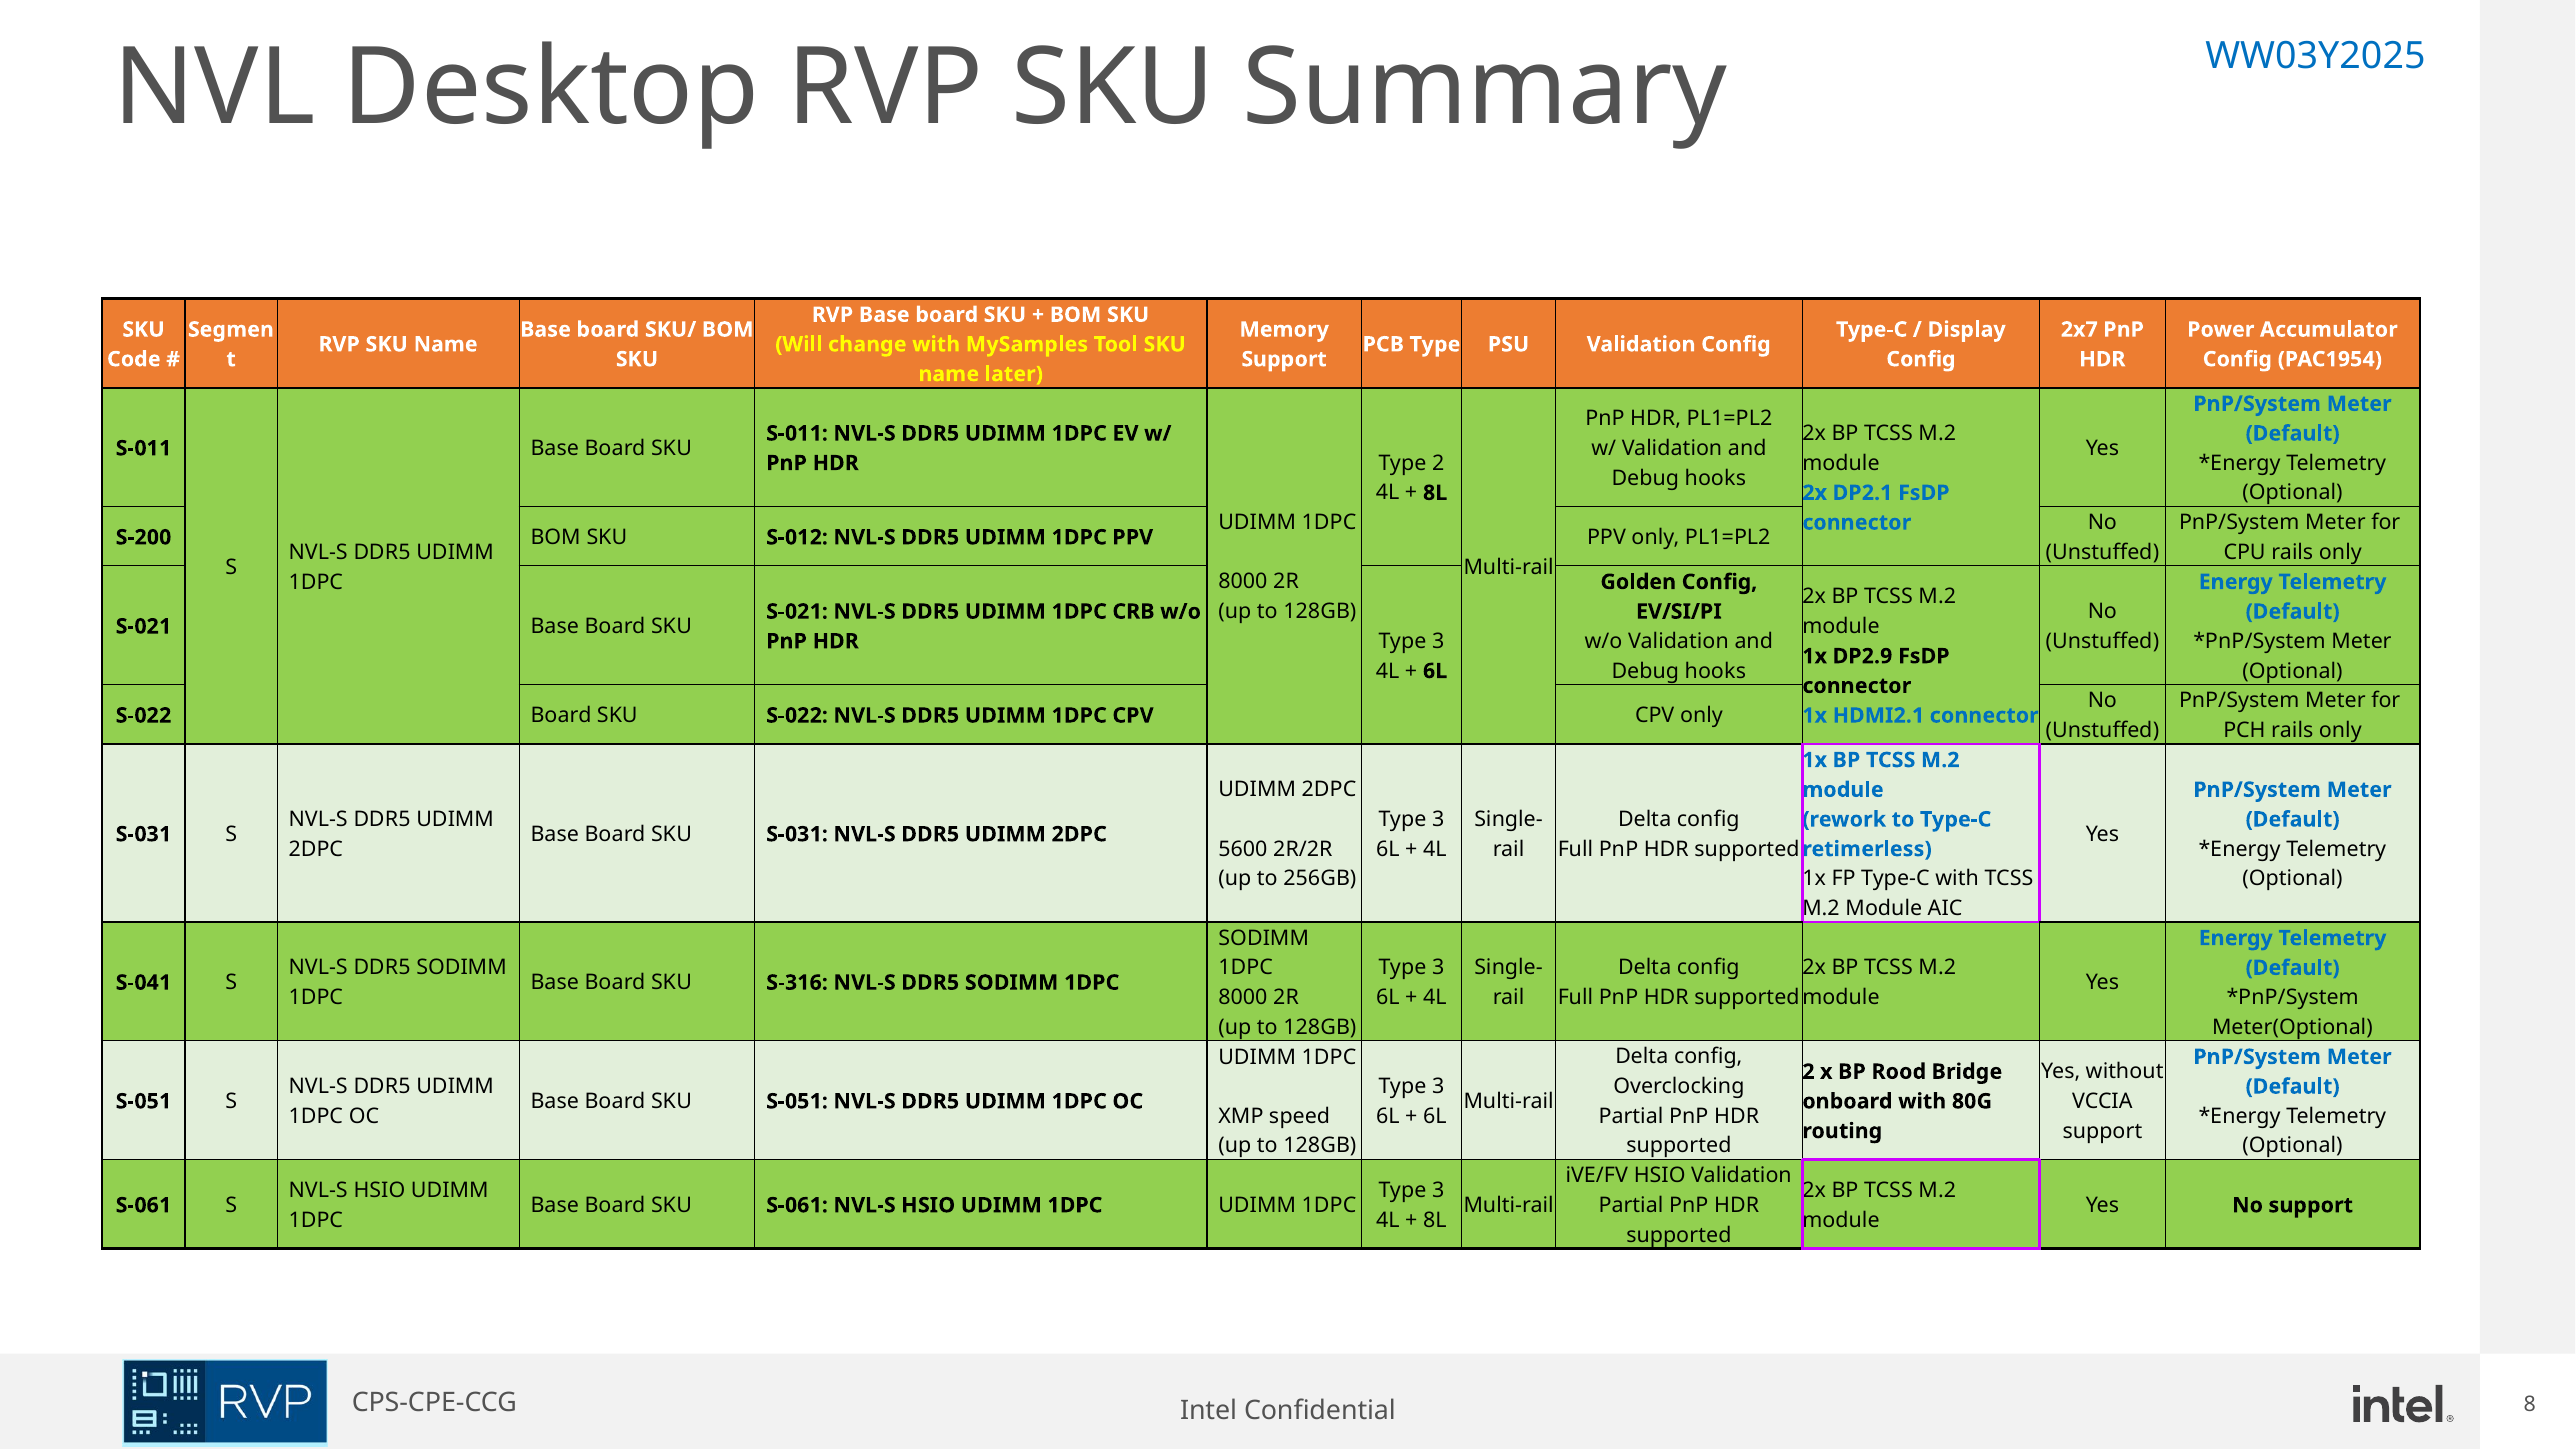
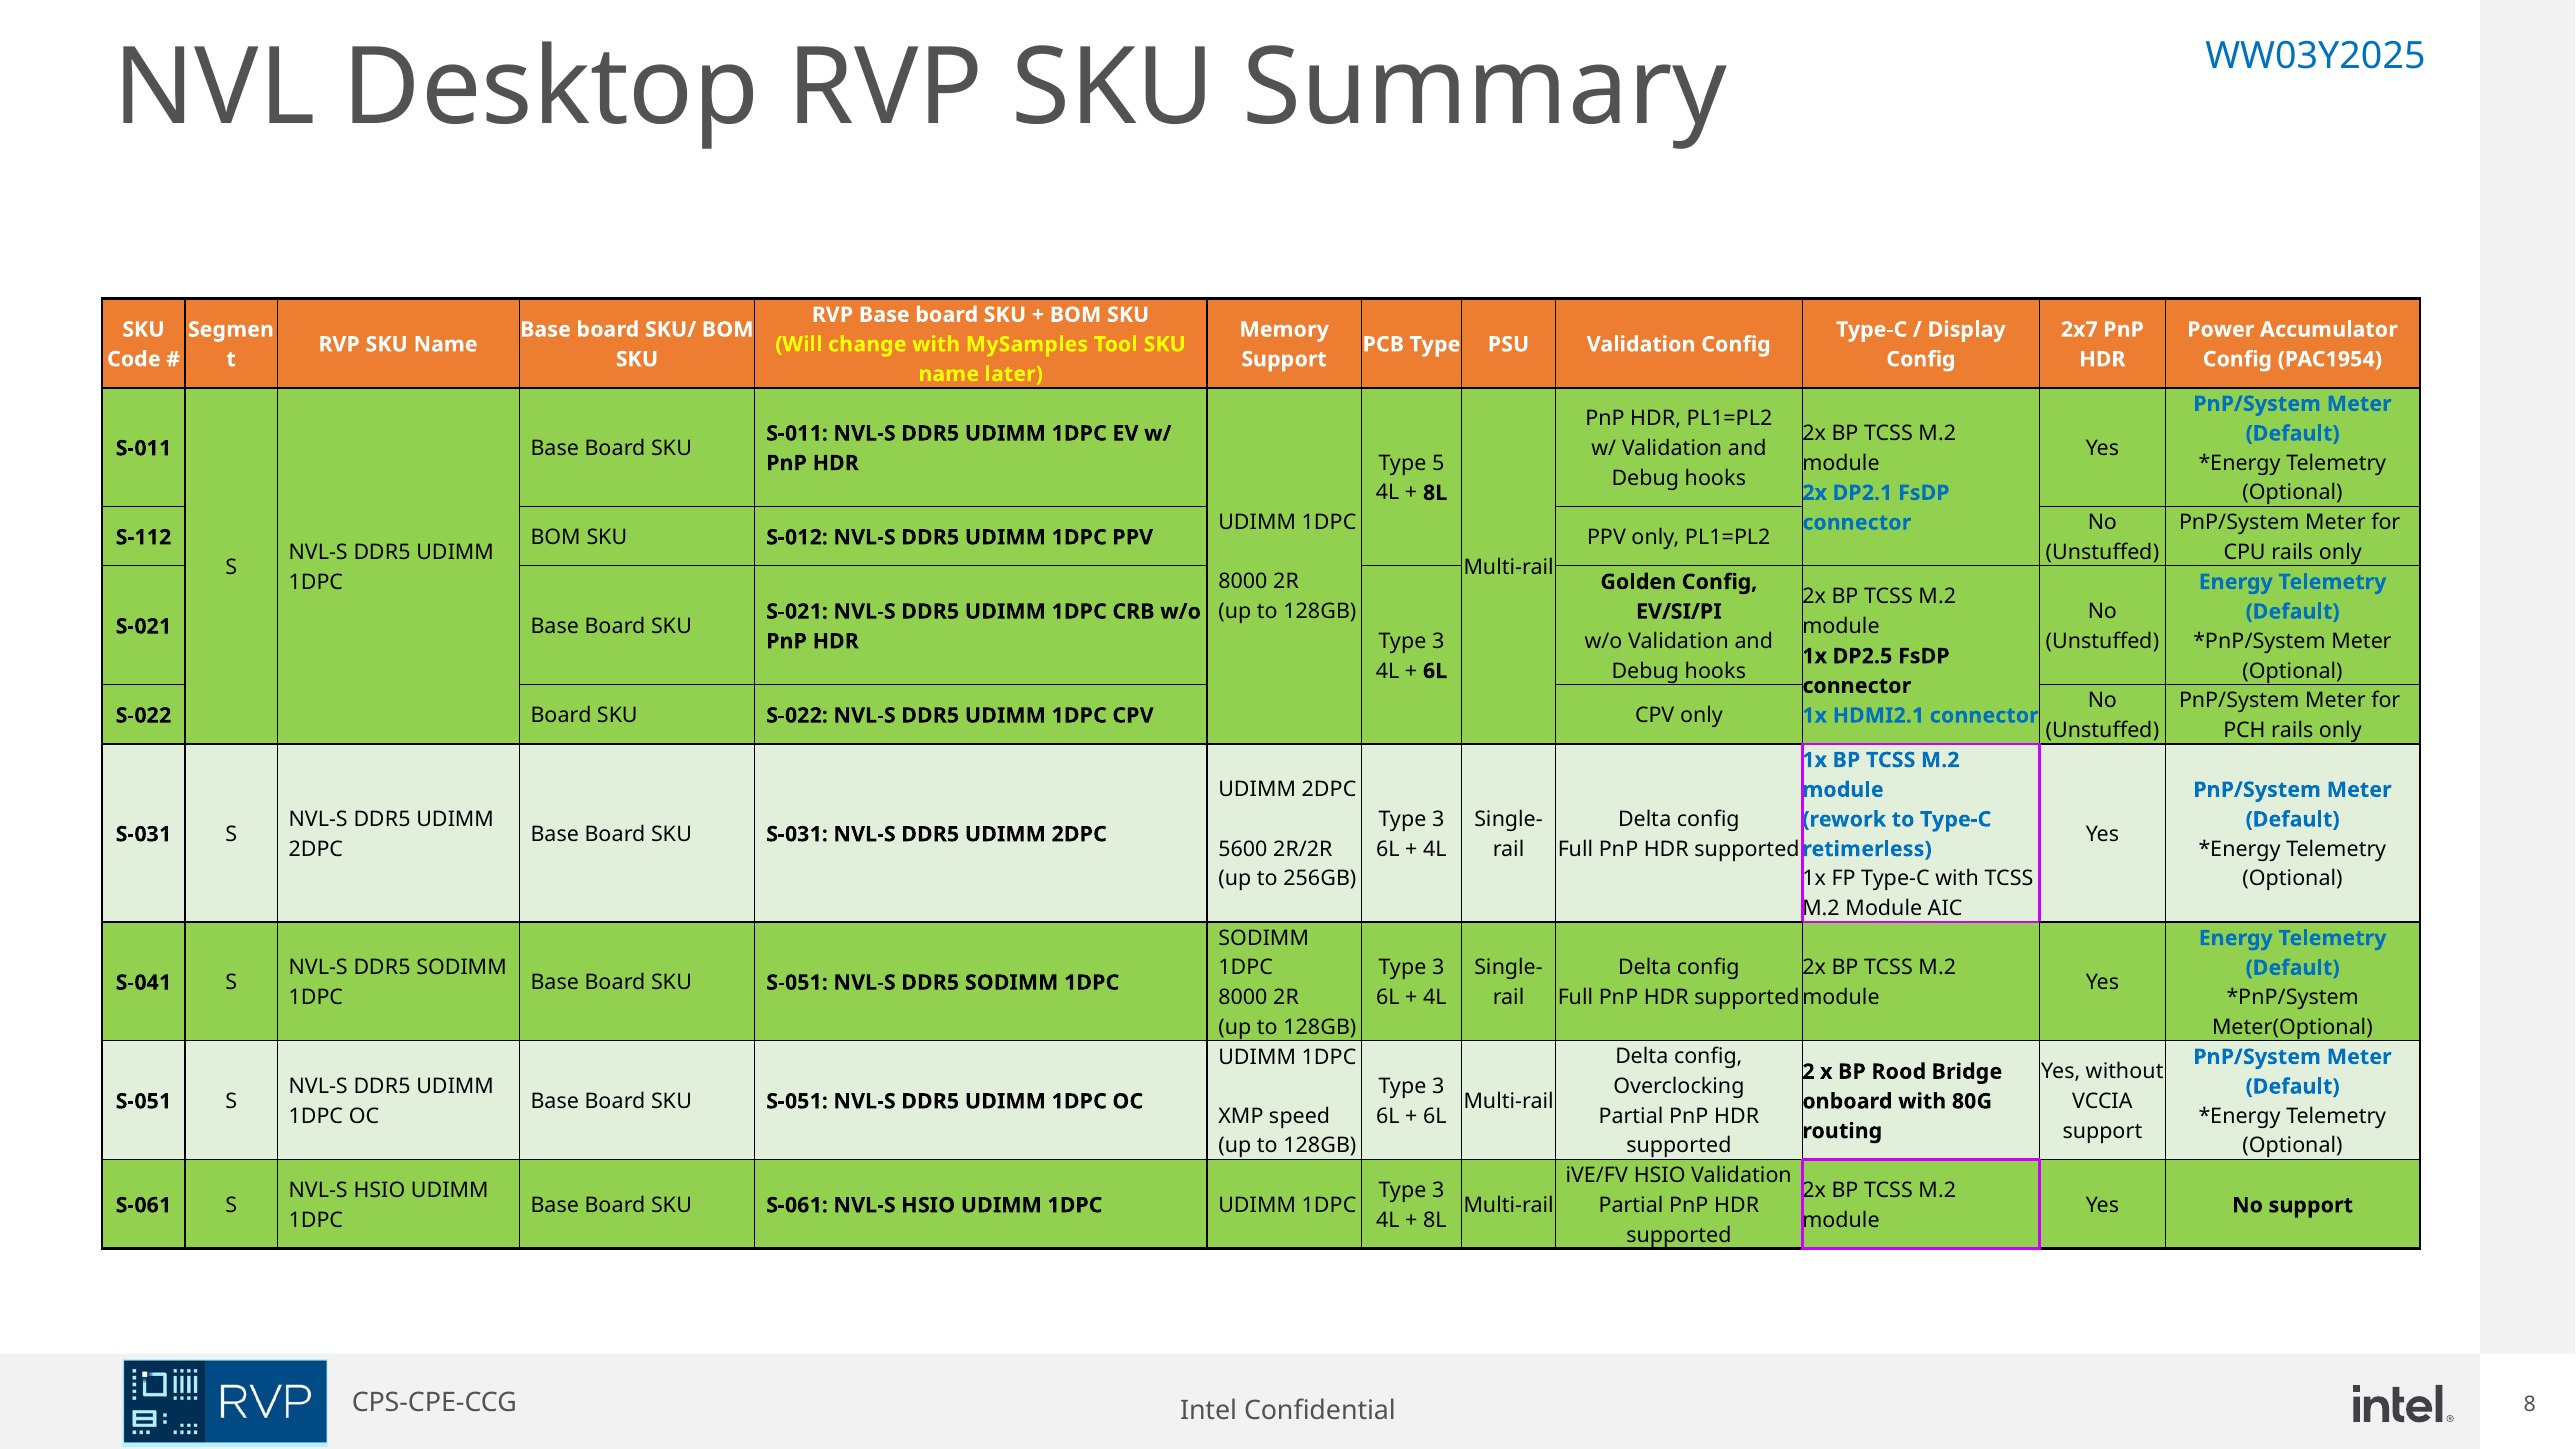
Type 2: 2 -> 5 (1438, 463)
S-200: S-200 -> S-112 (144, 537)
DP2.9: DP2.9 -> DP2.5 (1862, 656)
S-316: S-316 -> S-051 (797, 983)
